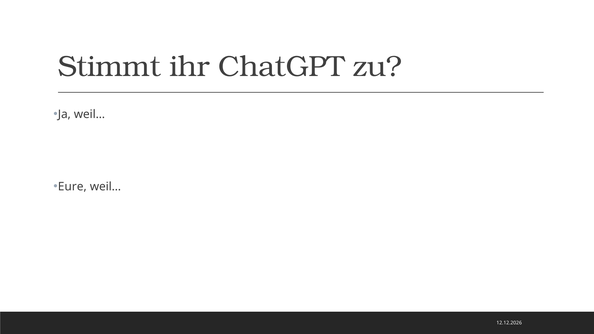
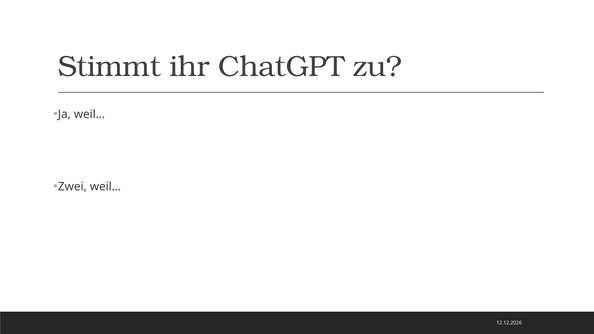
Eure: Eure -> Zwei (72, 187)
